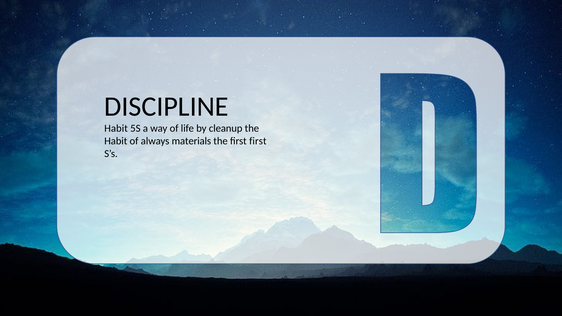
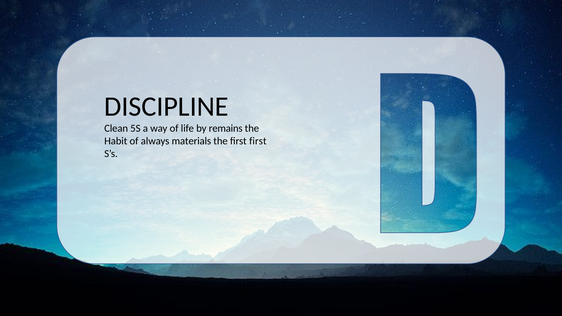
Habit: Habit -> Clean (116, 128)
cleanup: cleanup -> remains (226, 128)
